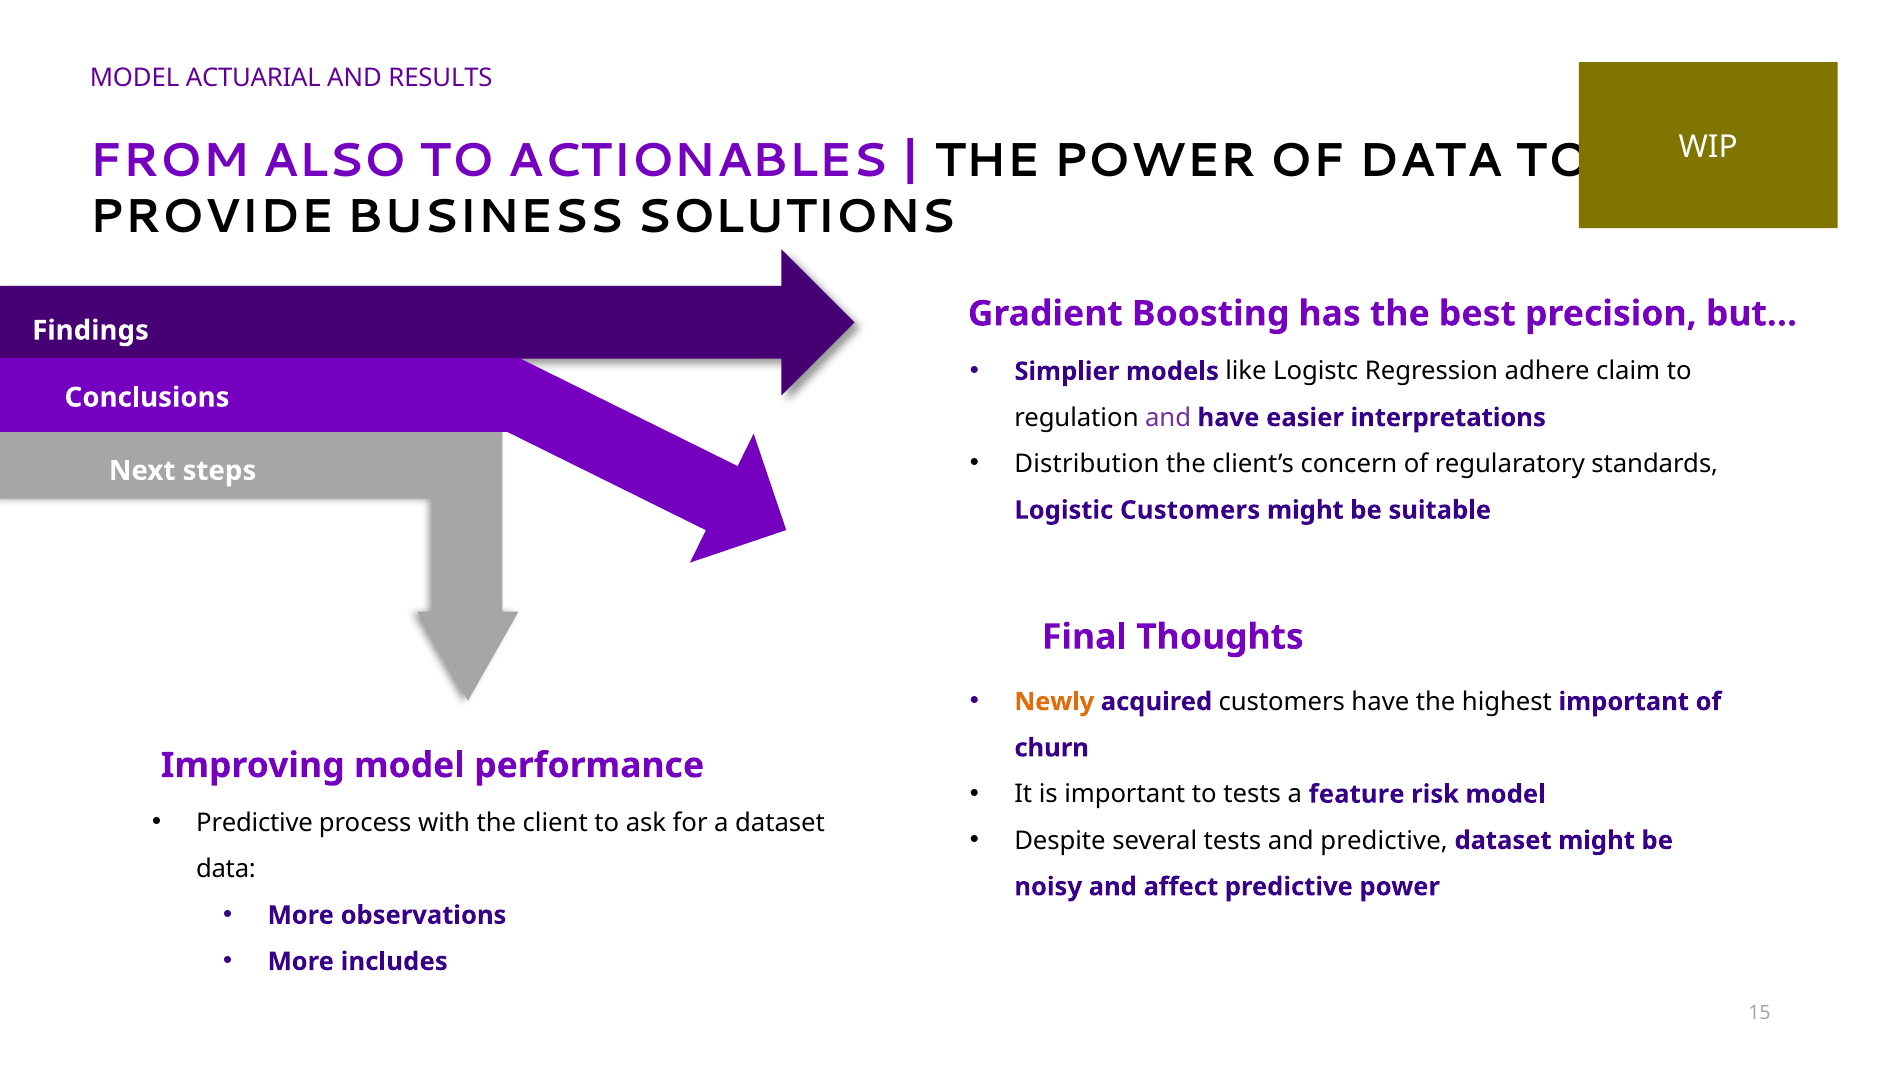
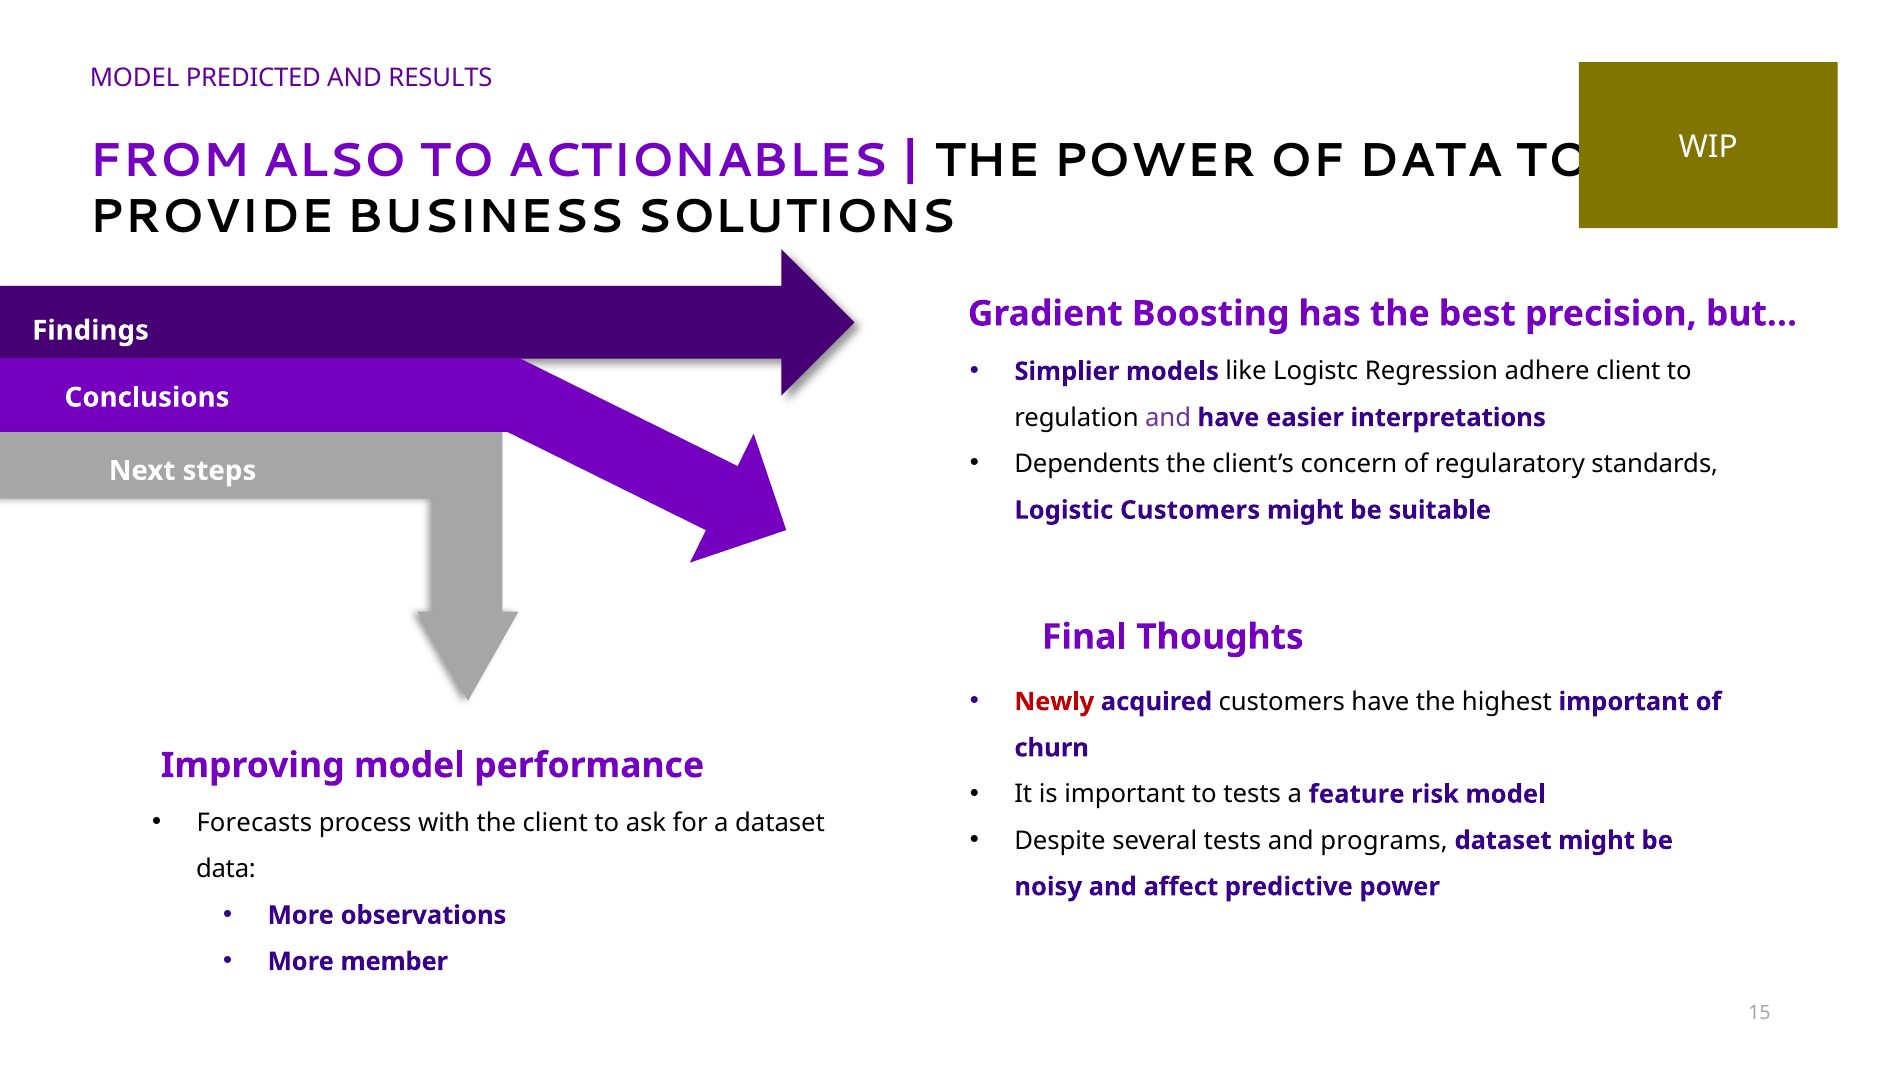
ACTUARIAL: ACTUARIAL -> PREDICTED (253, 78)
adhere claim: claim -> client (1628, 371)
Distribution: Distribution -> Dependents (1087, 464)
Newly colour: orange -> red (1054, 701)
Predictive: Predictive -> Forecasts (254, 822)
and predictive: predictive -> programs (1384, 840)
includes: includes -> member (394, 961)
